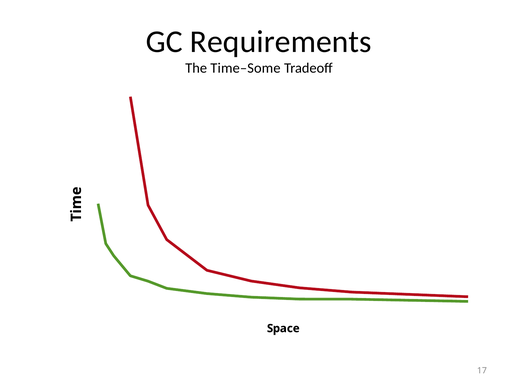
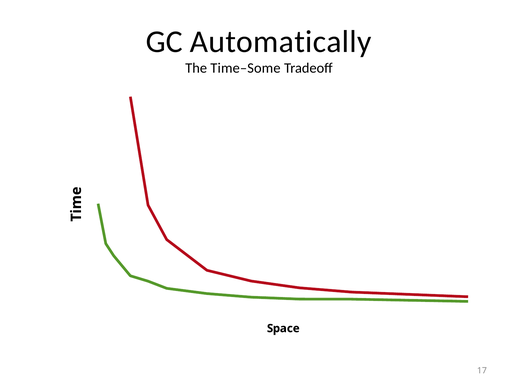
Requirements: Requirements -> Automatically (281, 41)
